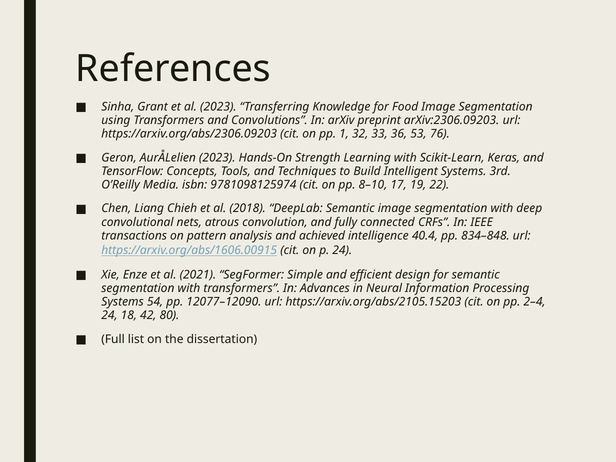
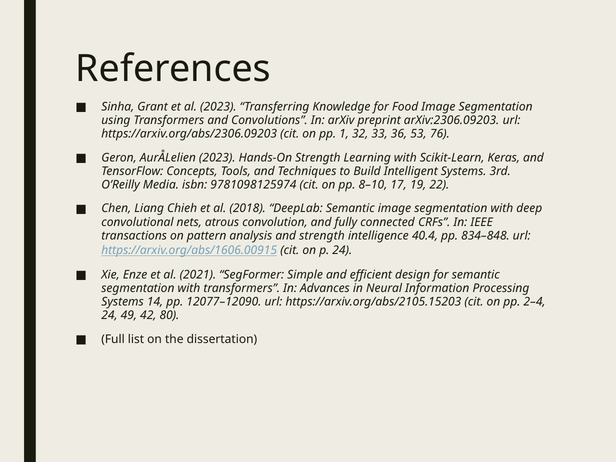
and achieved: achieved -> strength (322, 236)
54: 54 -> 14 (155, 302)
18: 18 -> 49 (129, 315)
